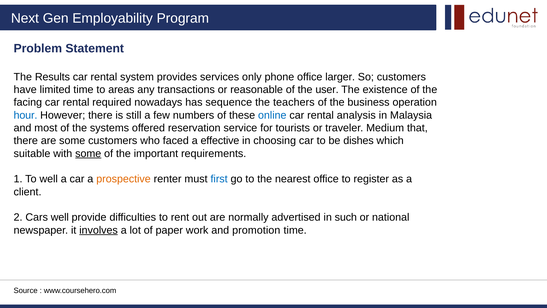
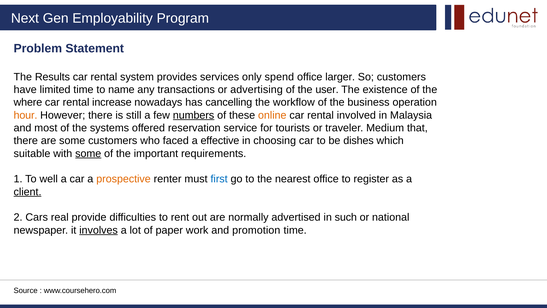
phone: phone -> spend (279, 77)
areas: areas -> name (121, 90)
reasonable: reasonable -> advertising (257, 90)
facing: facing -> where (28, 102)
required: required -> increase (112, 102)
sequence: sequence -> cancelling (229, 102)
teachers: teachers -> workflow (294, 102)
hour colour: blue -> orange (26, 115)
numbers underline: none -> present (194, 115)
online colour: blue -> orange (272, 115)
analysis: analysis -> involved (356, 115)
client underline: none -> present (28, 192)
Cars well: well -> real (60, 217)
